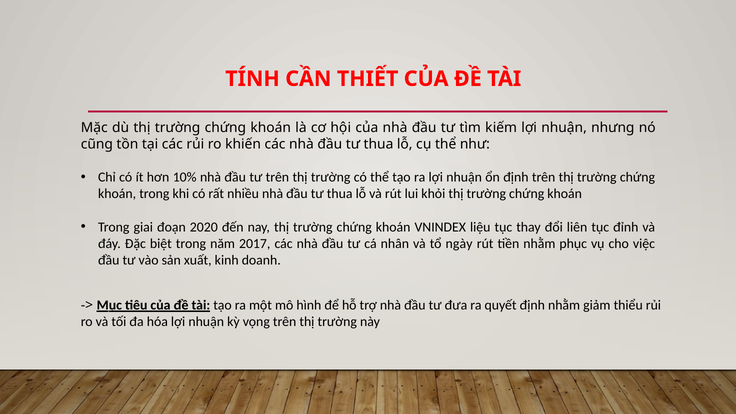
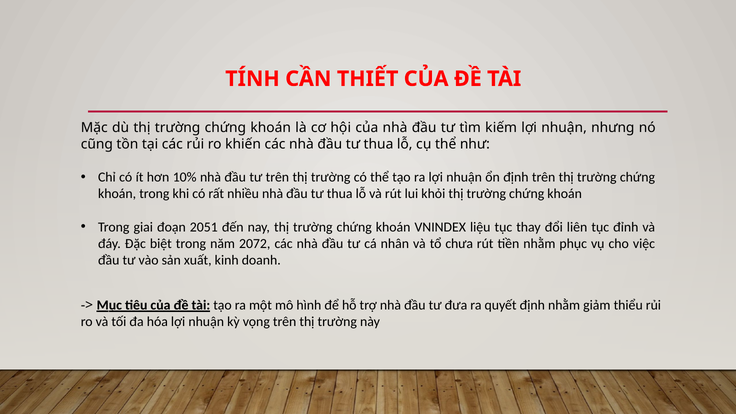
2020: 2020 -> 2051 (204, 227)
2017: 2017 -> 2072 (255, 244)
ngày: ngày -> chưa (459, 244)
